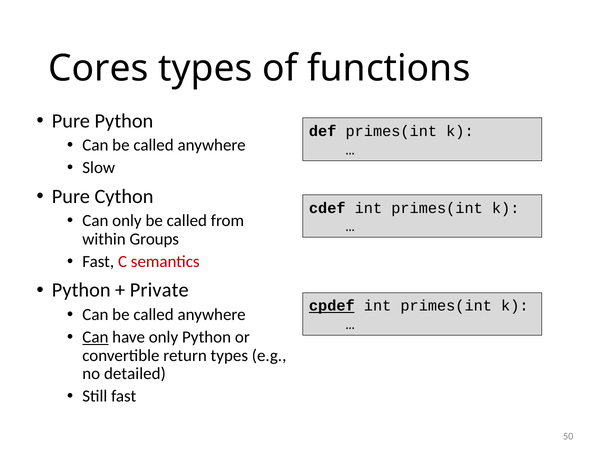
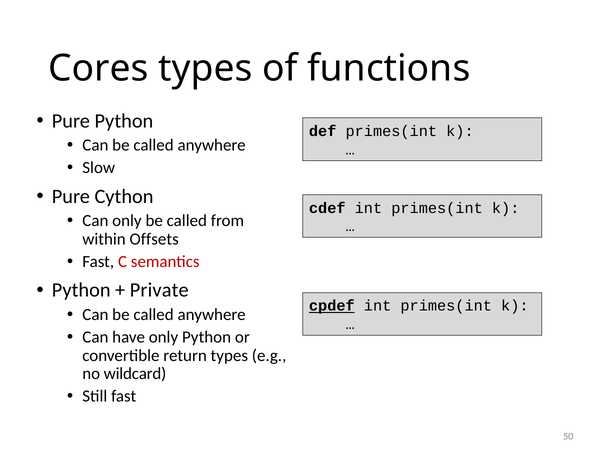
Groups: Groups -> Offsets (154, 239)
Can underline: present -> none (95, 337)
detailed: detailed -> wildcard (135, 373)
